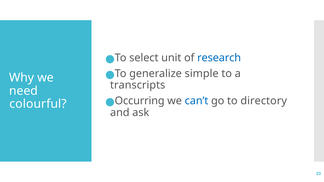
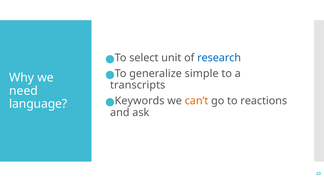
Occurring: Occurring -> Keywords (140, 101)
can’t colour: blue -> orange (196, 101)
directory: directory -> reactions (264, 101)
colourful: colourful -> language (38, 104)
